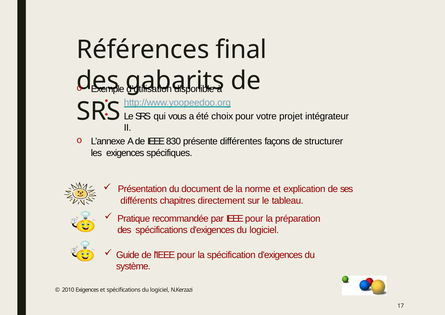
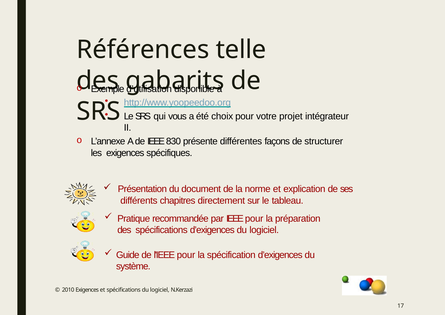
final: final -> telle (241, 50)
